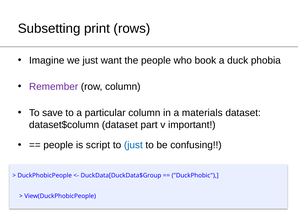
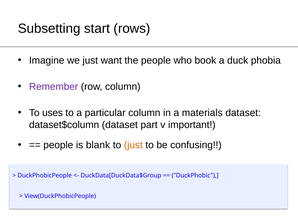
print: print -> start (97, 28)
save: save -> uses (53, 113)
script: script -> blank (98, 145)
just colour: blue -> orange (133, 145)
